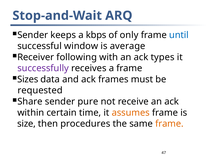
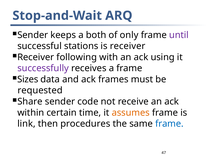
kbps: kbps -> both (96, 35)
until colour: blue -> purple (179, 35)
window: window -> stations (81, 46)
is average: average -> receiver (128, 46)
types: types -> using (163, 57)
pure: pure -> code (88, 102)
size: size -> link (26, 124)
frame colour: orange -> blue (169, 124)
